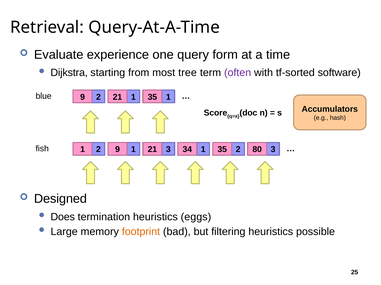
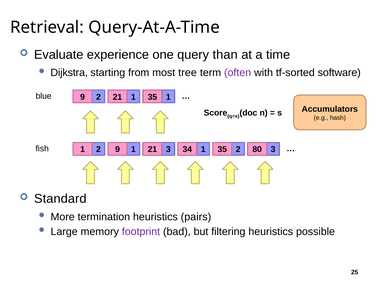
form: form -> than (225, 55)
Designed: Designed -> Standard (60, 199)
Does: Does -> More (63, 217)
eggs: eggs -> pairs (196, 217)
footprint colour: orange -> purple (141, 232)
